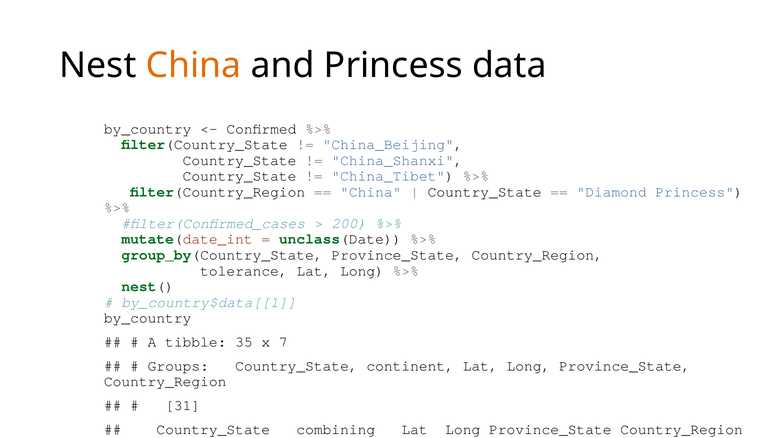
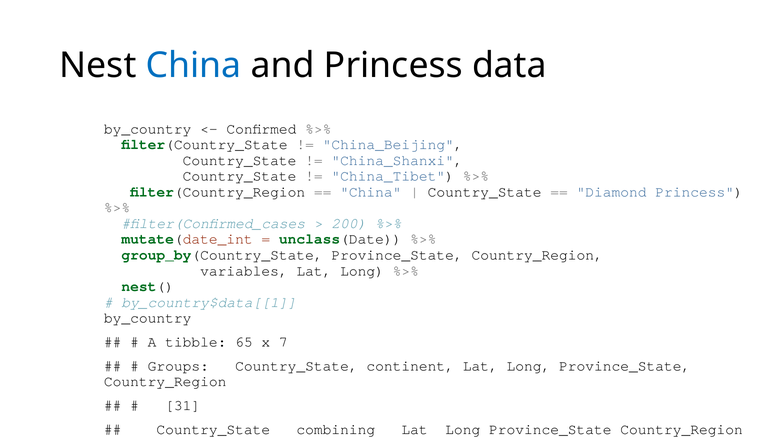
China colour: orange -> blue (194, 65)
tolerance: tolerance -> variables (244, 270)
35: 35 -> 65 (244, 342)
